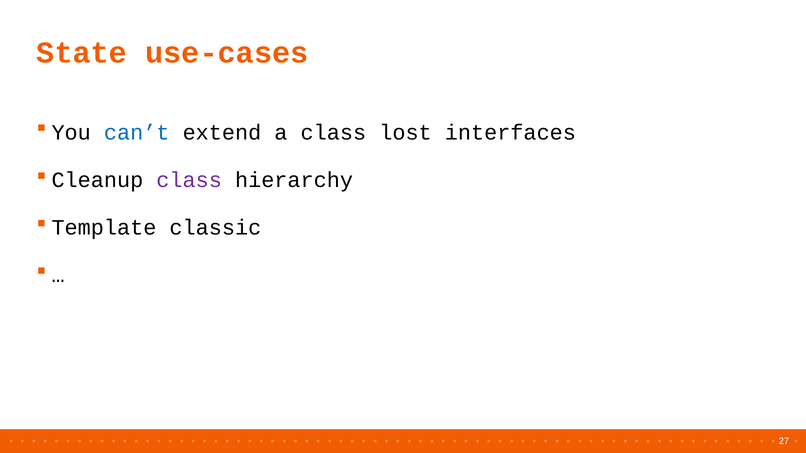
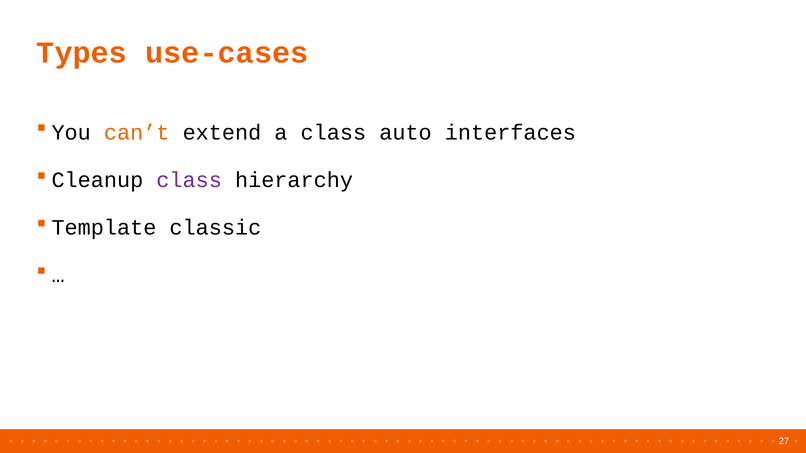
State: State -> Types (82, 53)
can’t colour: blue -> orange (137, 132)
lost: lost -> auto (405, 132)
